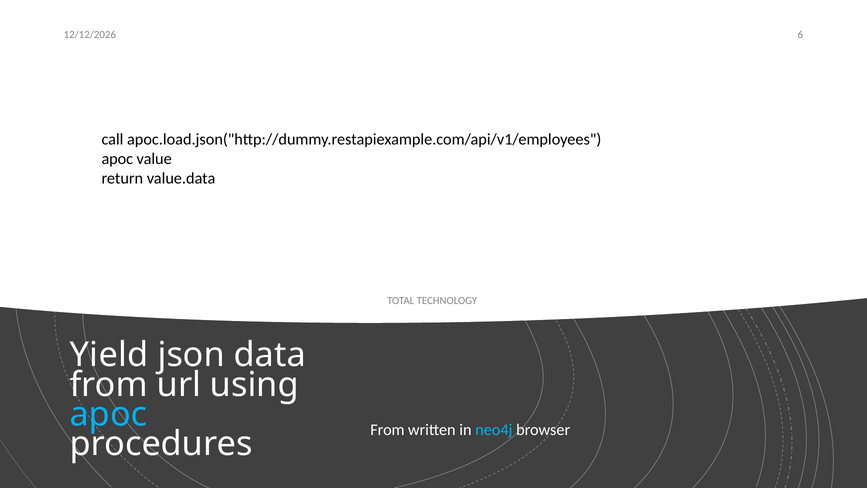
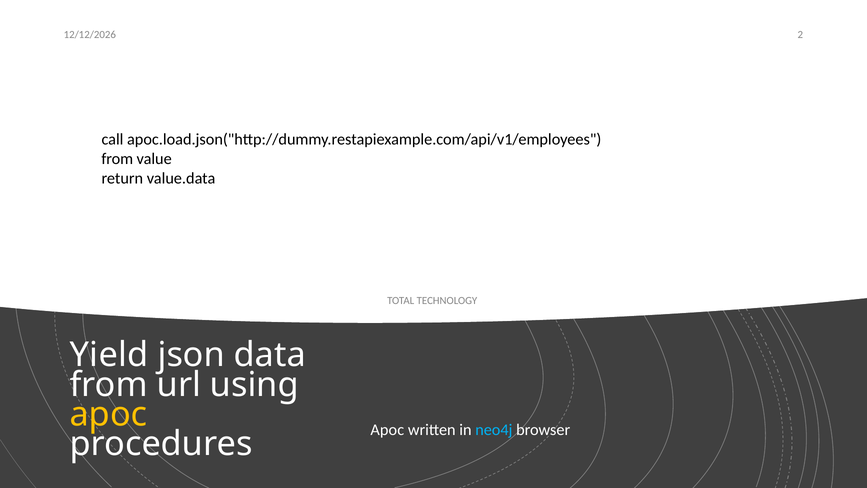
6: 6 -> 2 (800, 35)
apoc: apoc -> from (117, 159)
apoc colour: light blue -> yellow (108, 414)
From: From -> Apoc (387, 429)
